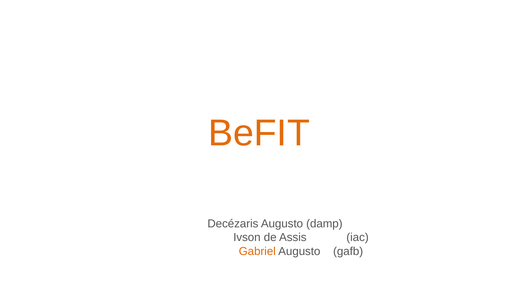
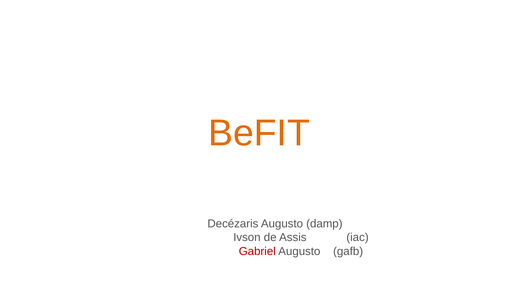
Gabriel colour: orange -> red (257, 252)
